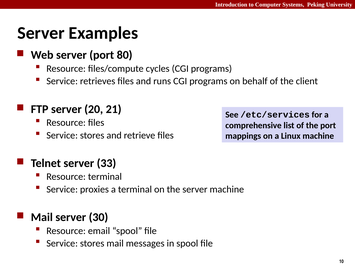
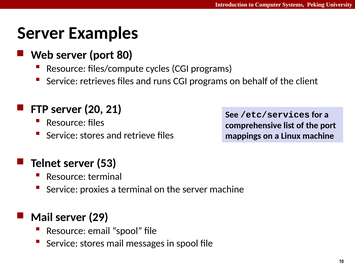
33: 33 -> 53 (106, 163)
30: 30 -> 29 (98, 217)
